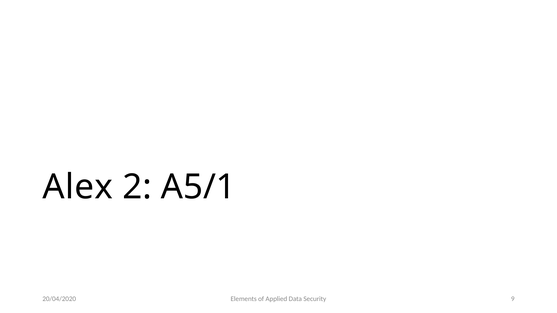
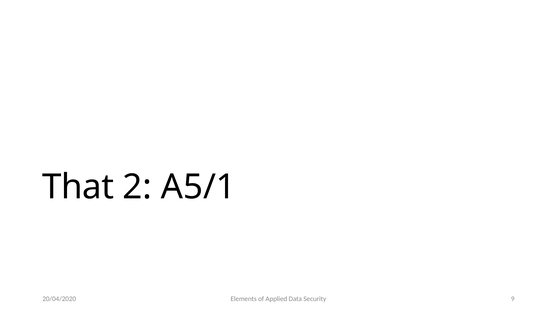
Alex: Alex -> That (78, 187)
